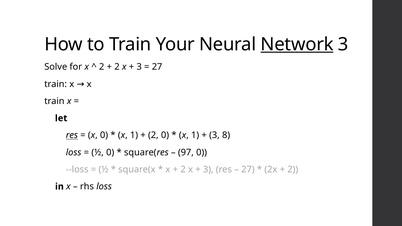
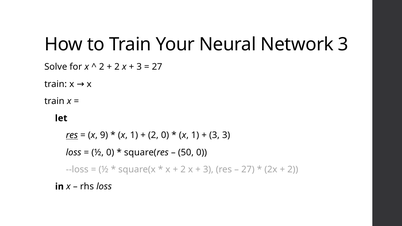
Network underline: present -> none (297, 44)
x 0: 0 -> 9 (104, 135)
3 8: 8 -> 3 (226, 135)
97: 97 -> 50 (186, 152)
